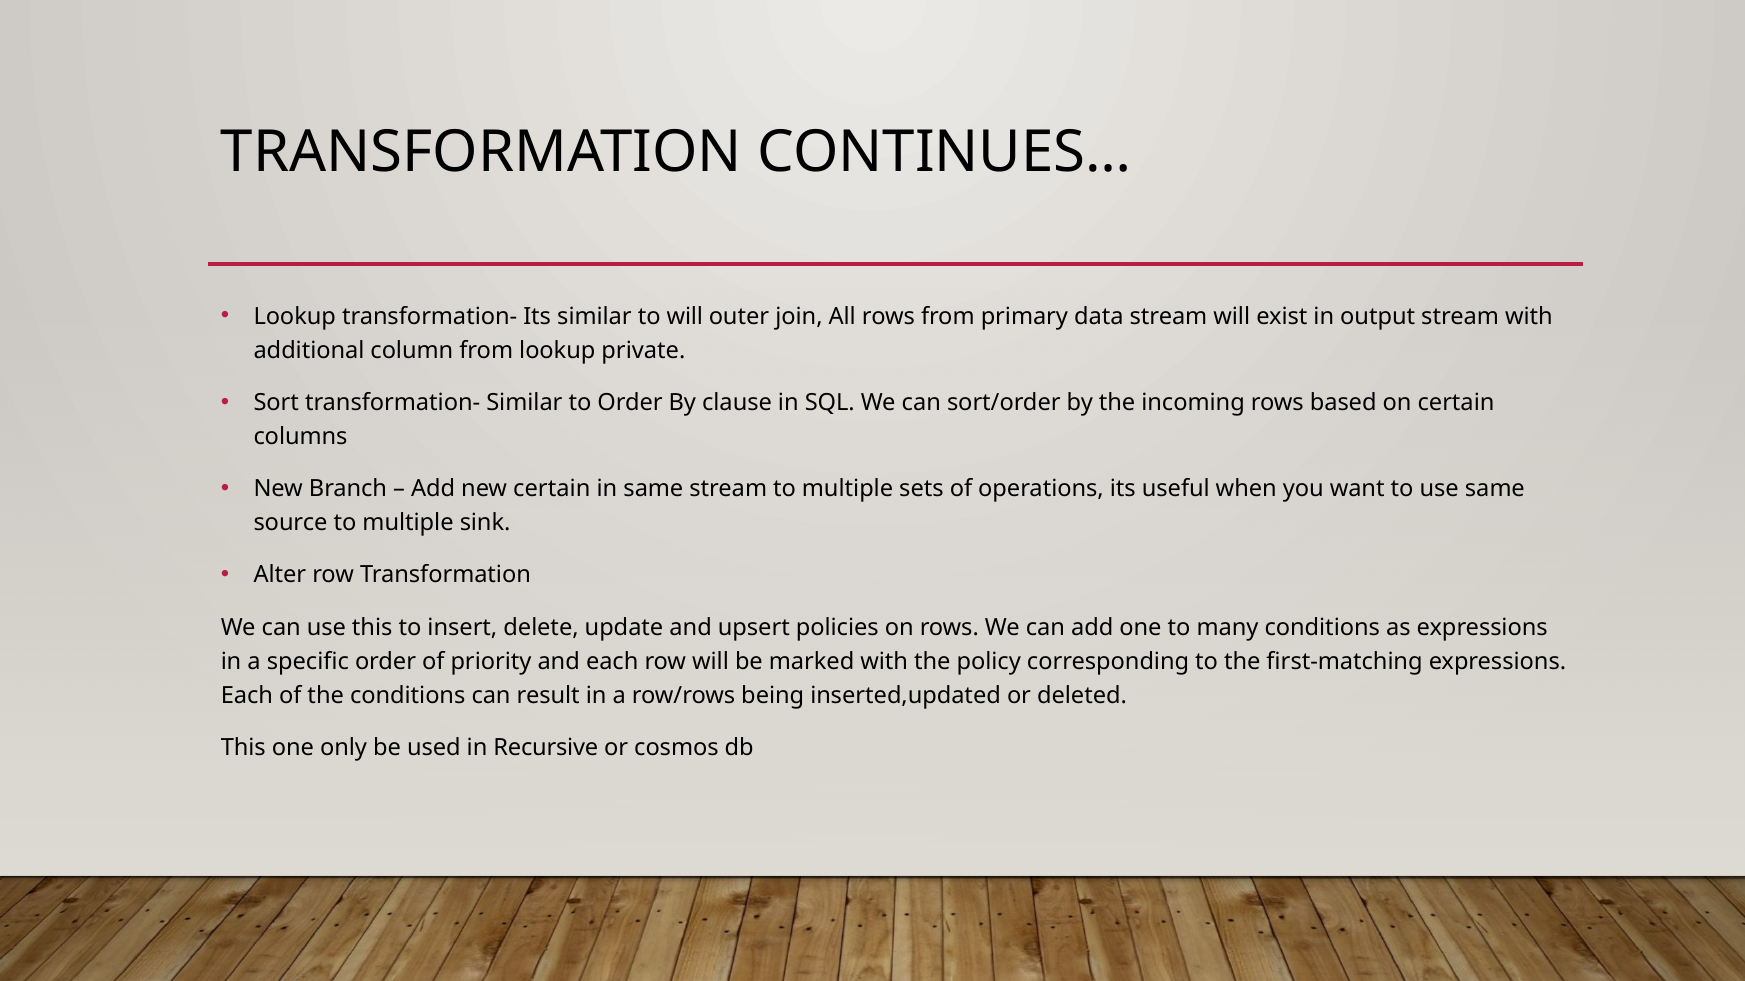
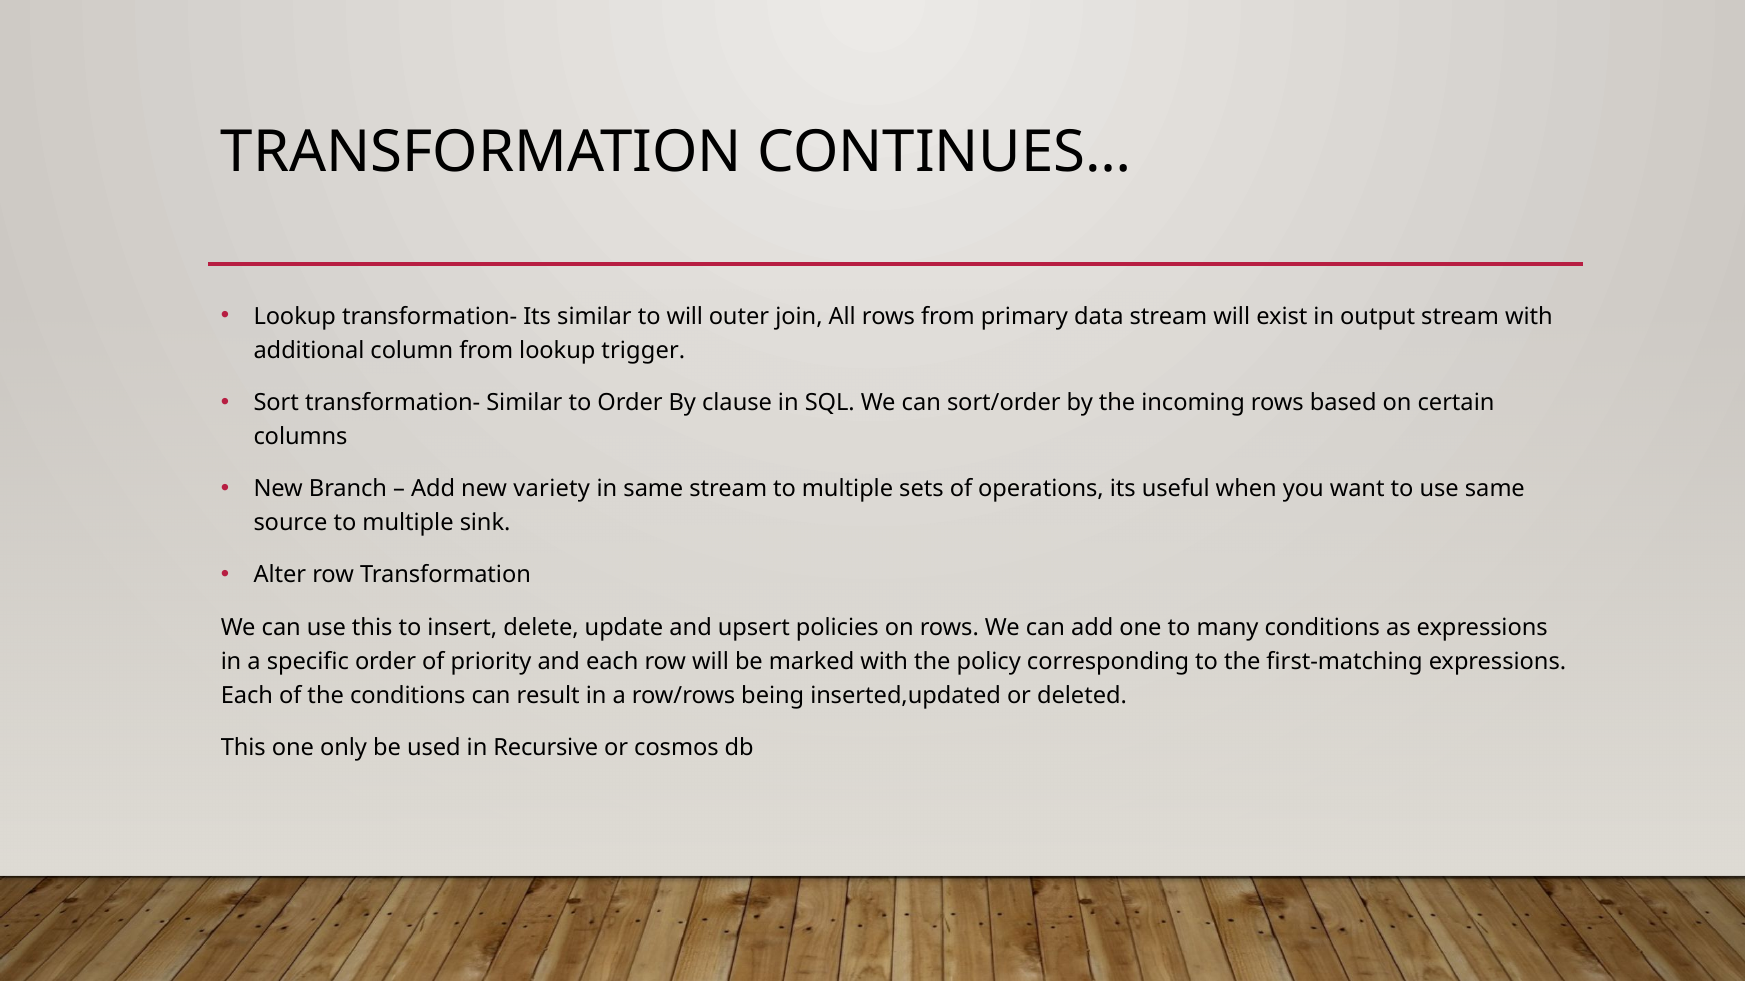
private: private -> trigger (643, 351)
new certain: certain -> variety (552, 489)
